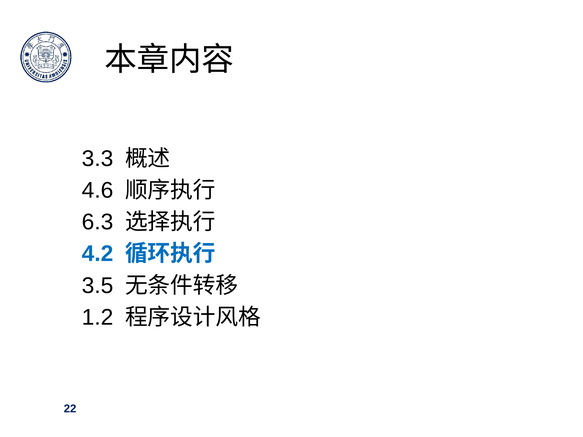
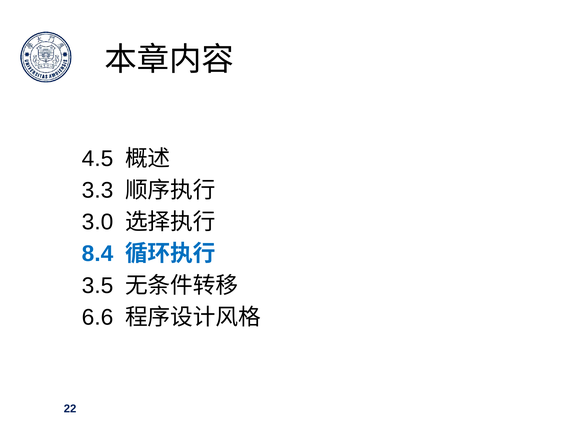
3.3: 3.3 -> 4.5 (98, 159)
4.6: 4.6 -> 3.3 (98, 190)
6.3: 6.3 -> 3.0 (98, 222)
4.2: 4.2 -> 8.4 (98, 254)
1.2: 1.2 -> 6.6 (98, 318)
